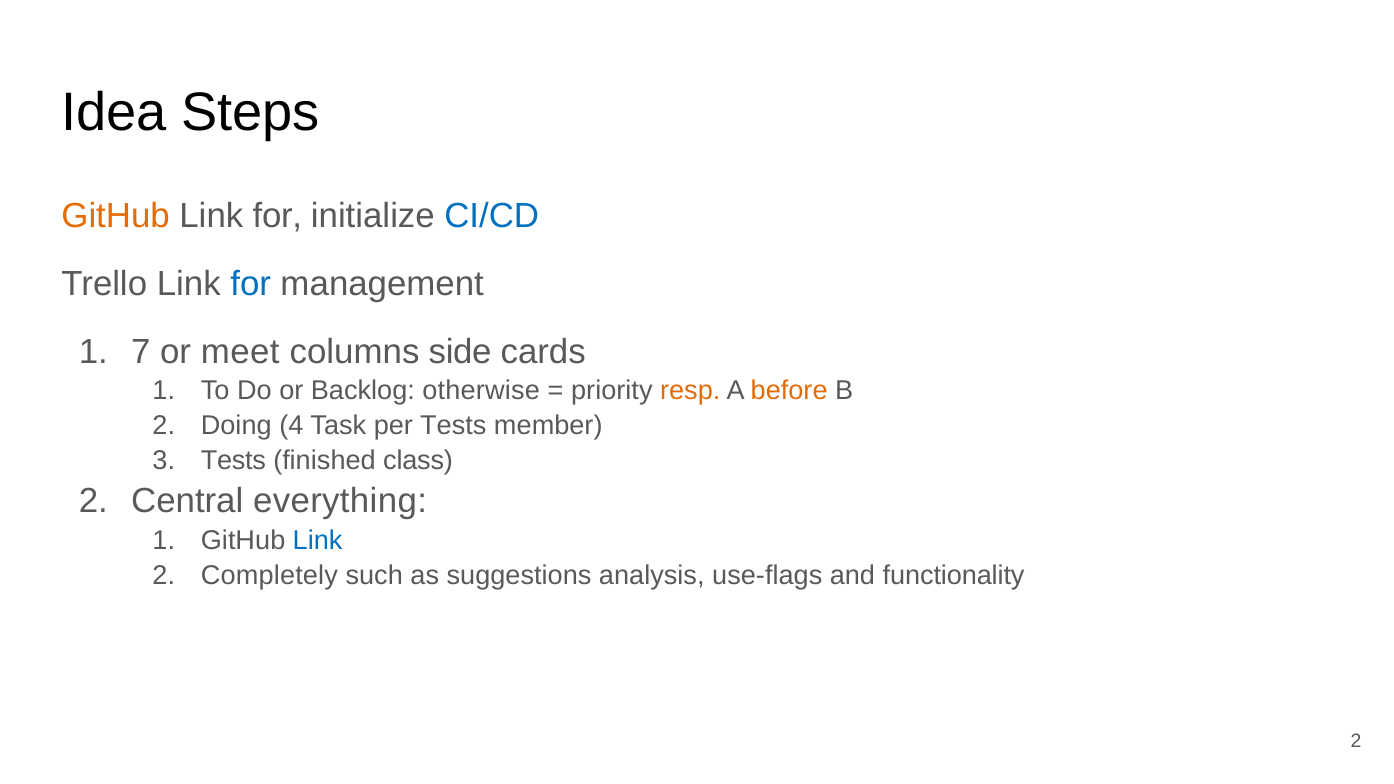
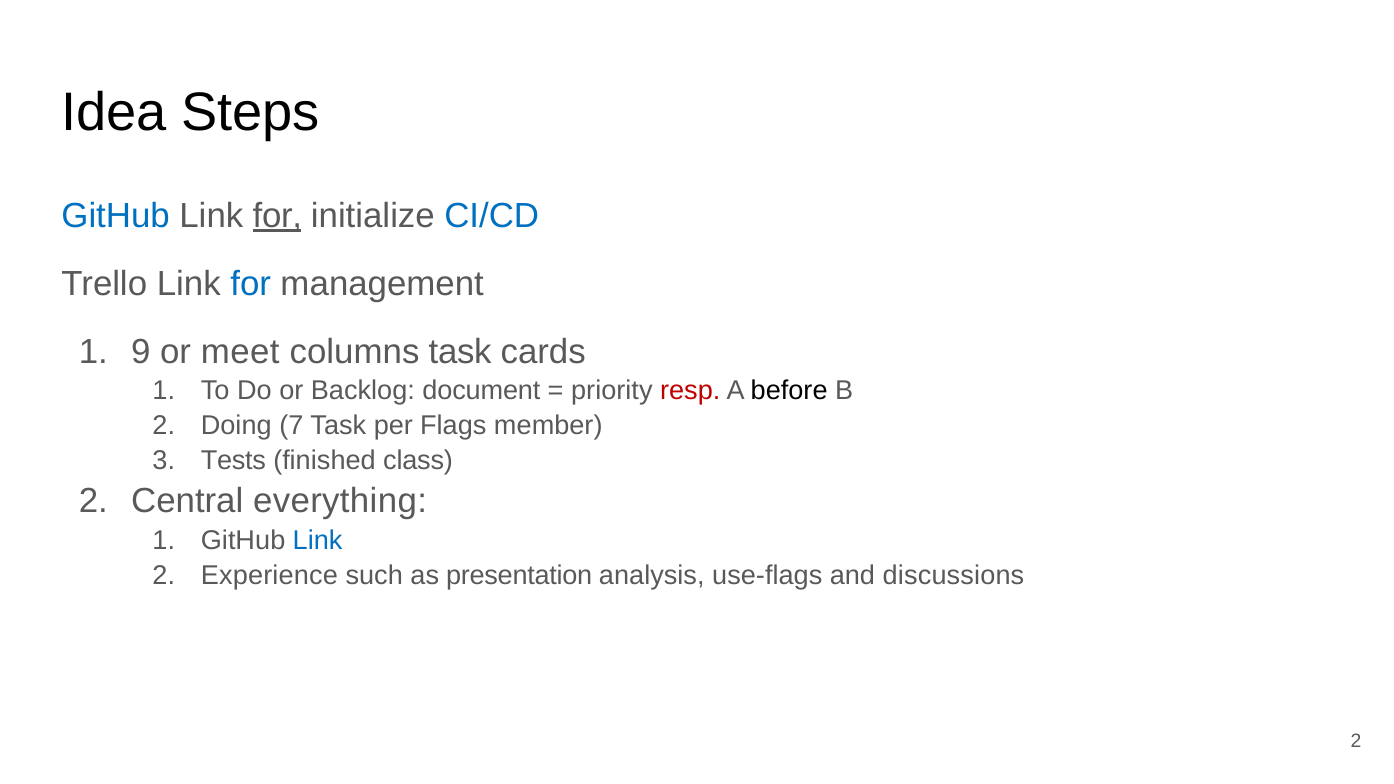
GitHub colour: orange -> blue (116, 216)
for underline: none -> present (277, 216)
7: 7 -> 9 (141, 352)
columns side: side -> task (460, 352)
otherwise: otherwise -> document (481, 391)
resp colour: orange -> red (690, 391)
before colour: orange -> black (789, 391)
4: 4 -> 7 (291, 426)
per Tests: Tests -> Flags (453, 426)
Completely: Completely -> Experience (269, 576)
suggestions: suggestions -> presentation (519, 576)
functionality: functionality -> discussions (954, 576)
